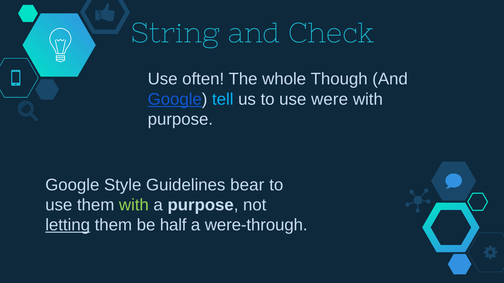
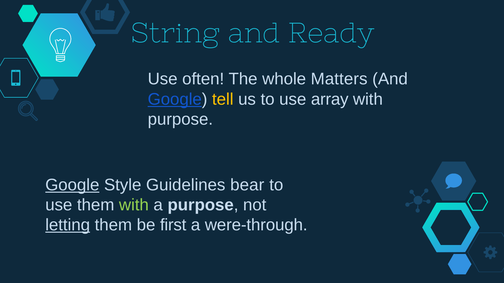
Check: Check -> Ready (331, 34)
Though: Though -> Matters (339, 79)
tell colour: light blue -> yellow (223, 99)
were: were -> array (330, 99)
Google underline: none -> present (72, 185)
half: half -> first (173, 225)
